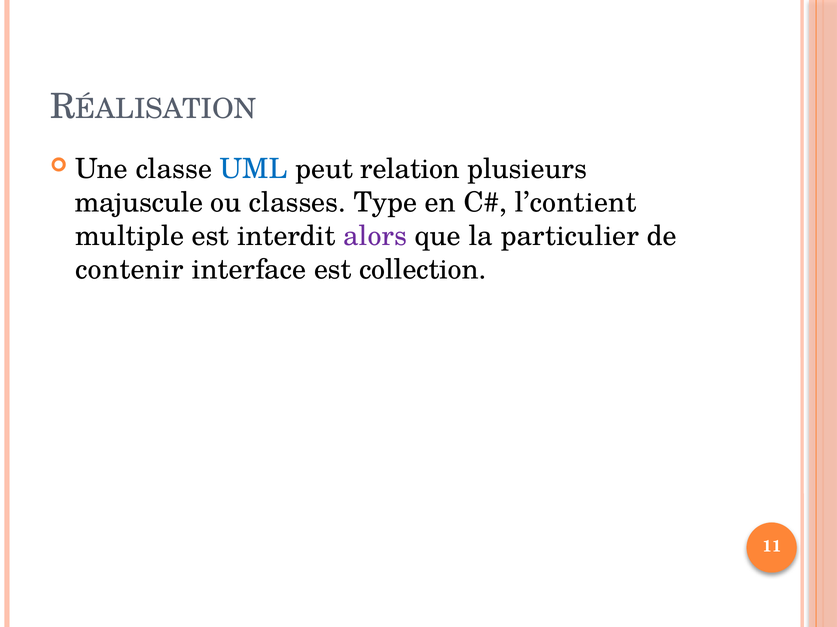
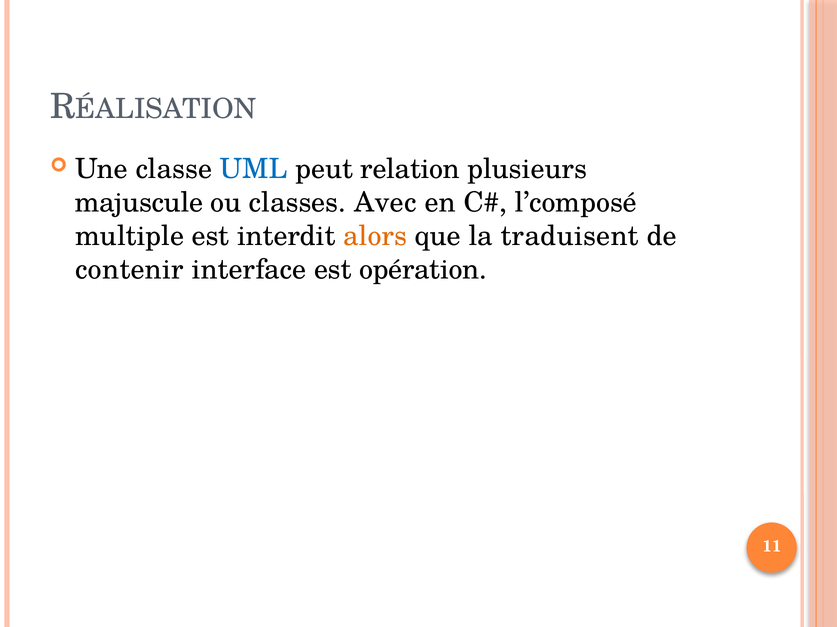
Type: Type -> Avec (385, 203)
l’contient: l’contient -> l’composé (576, 203)
alors colour: purple -> orange (375, 236)
particulier: particulier -> traduisent (570, 236)
collection: collection -> opération (423, 270)
